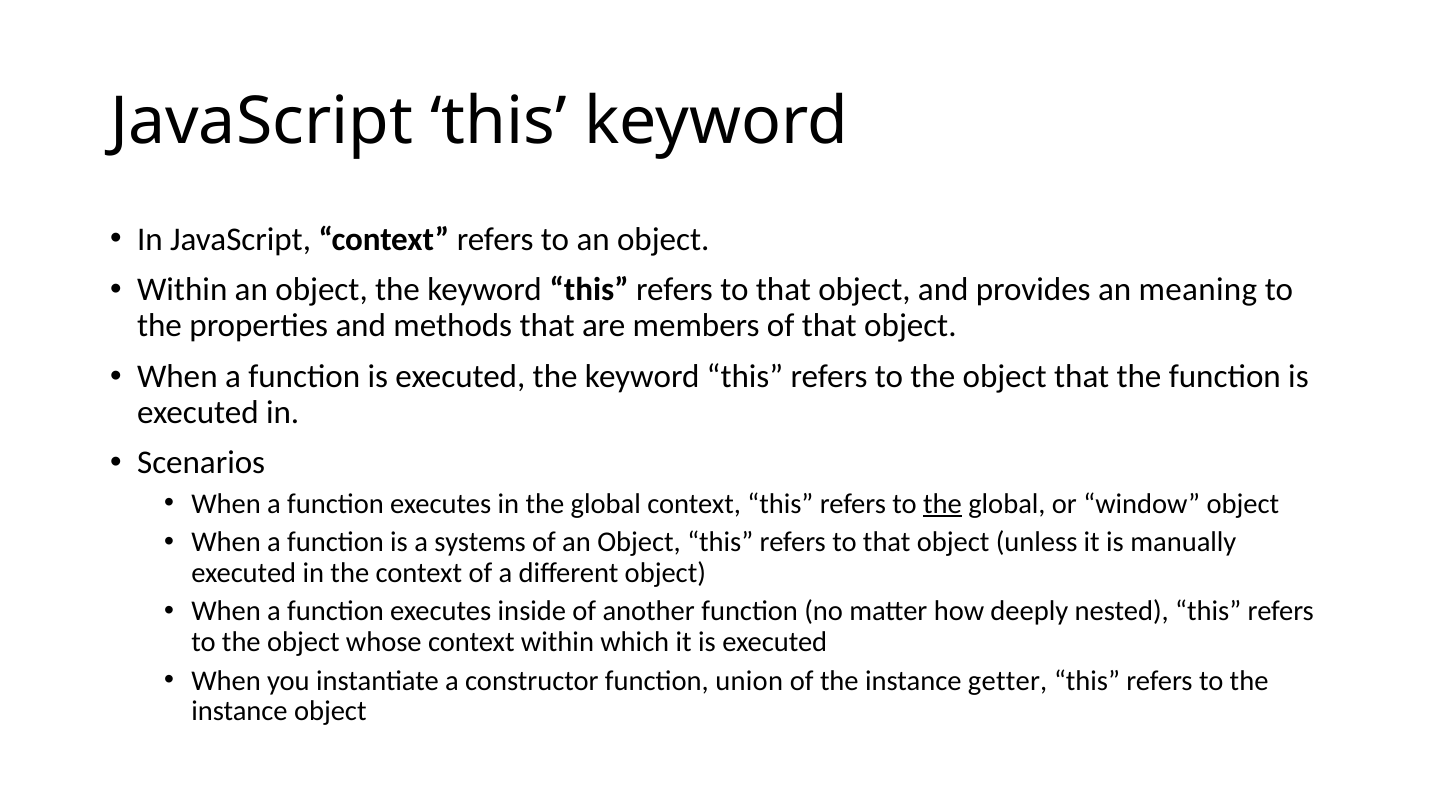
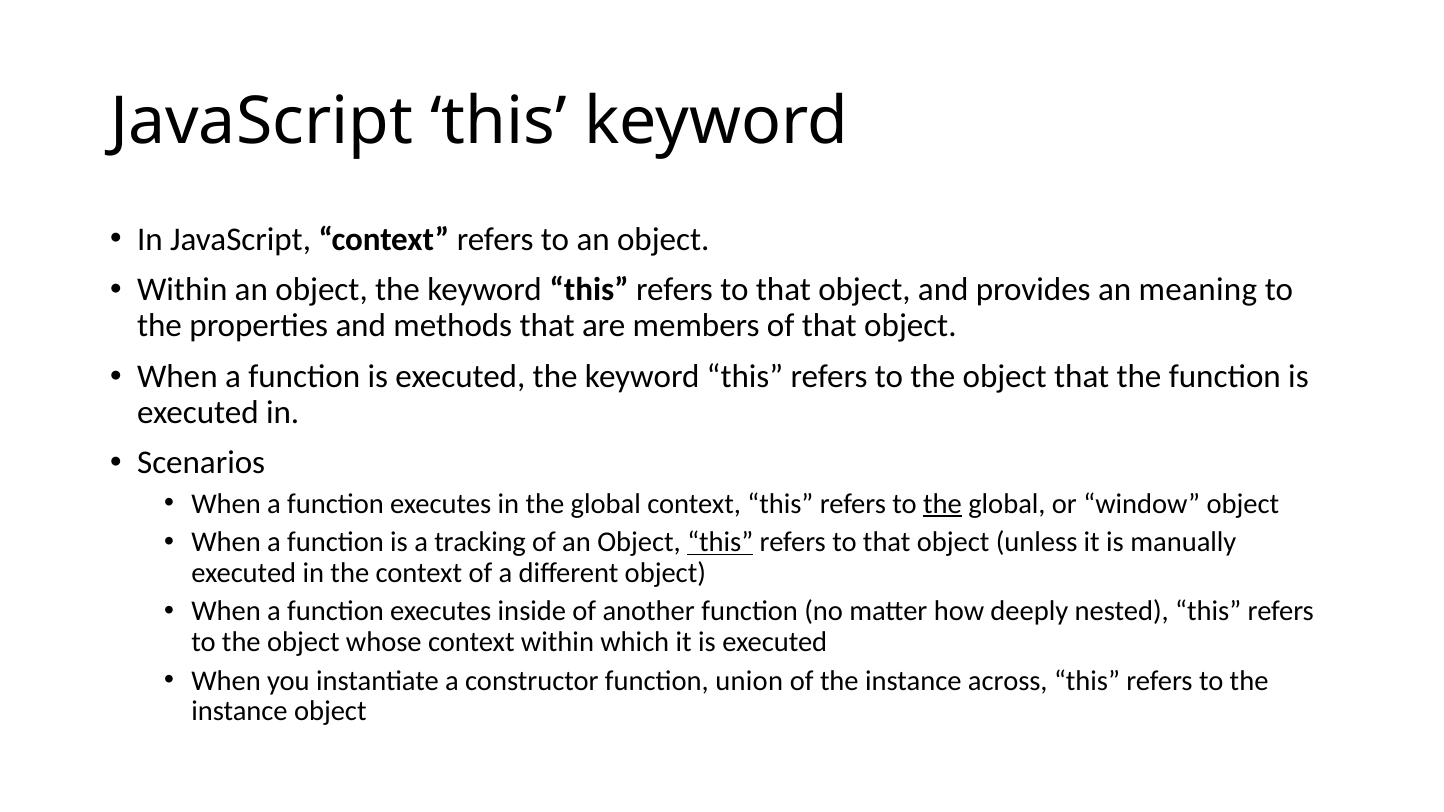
systems: systems -> tracking (480, 542)
this underline: none -> present (720, 542)
getter: getter -> across (1008, 681)
